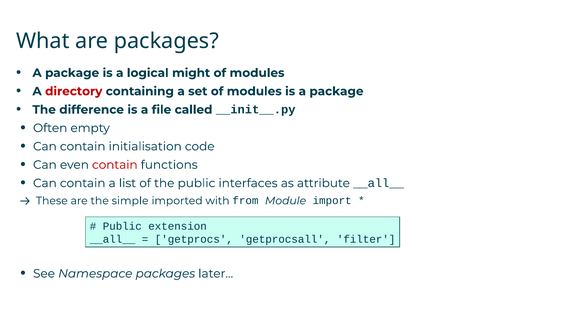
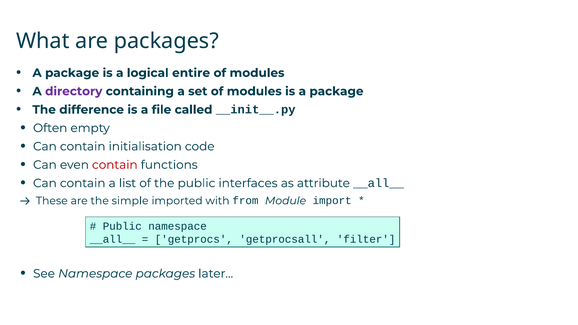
might: might -> entire (191, 73)
directory colour: red -> purple (74, 91)
Public extension: extension -> namespace (178, 226)
